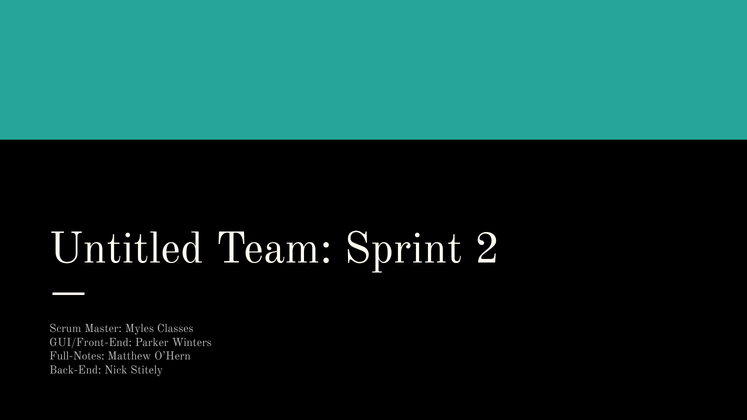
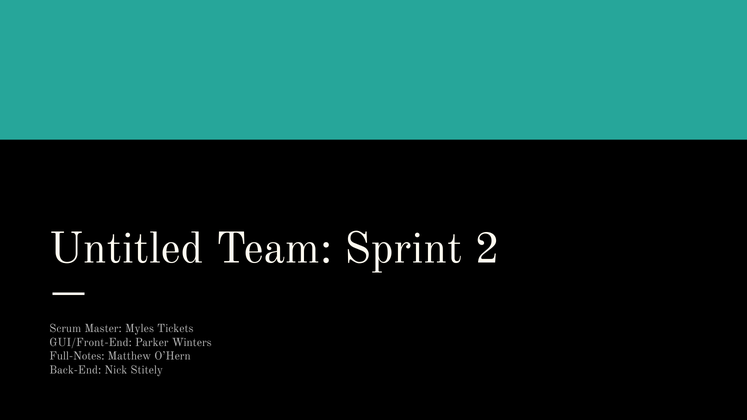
Classes: Classes -> Tickets (175, 329)
